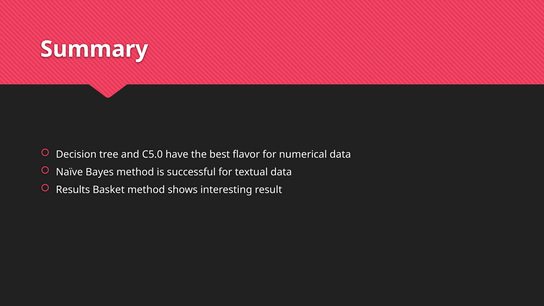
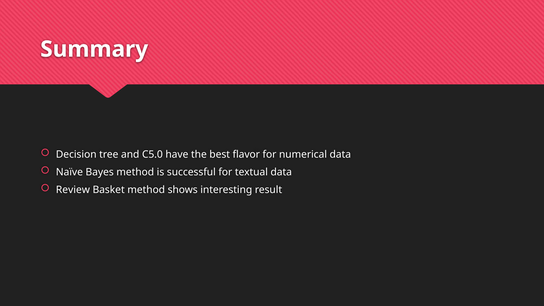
Results: Results -> Review (73, 190)
